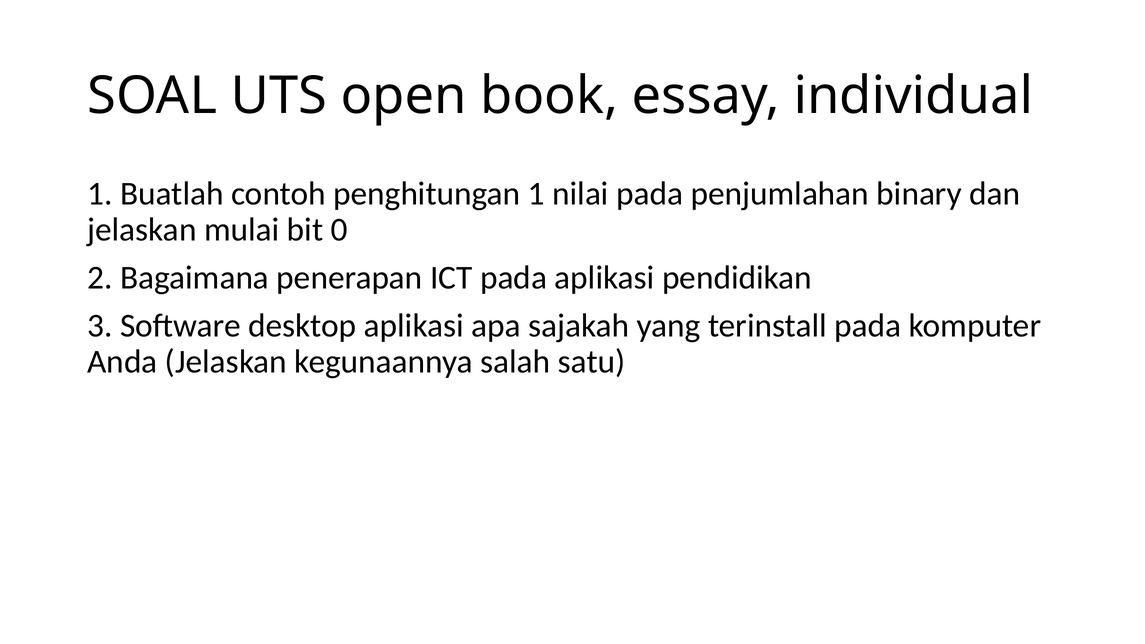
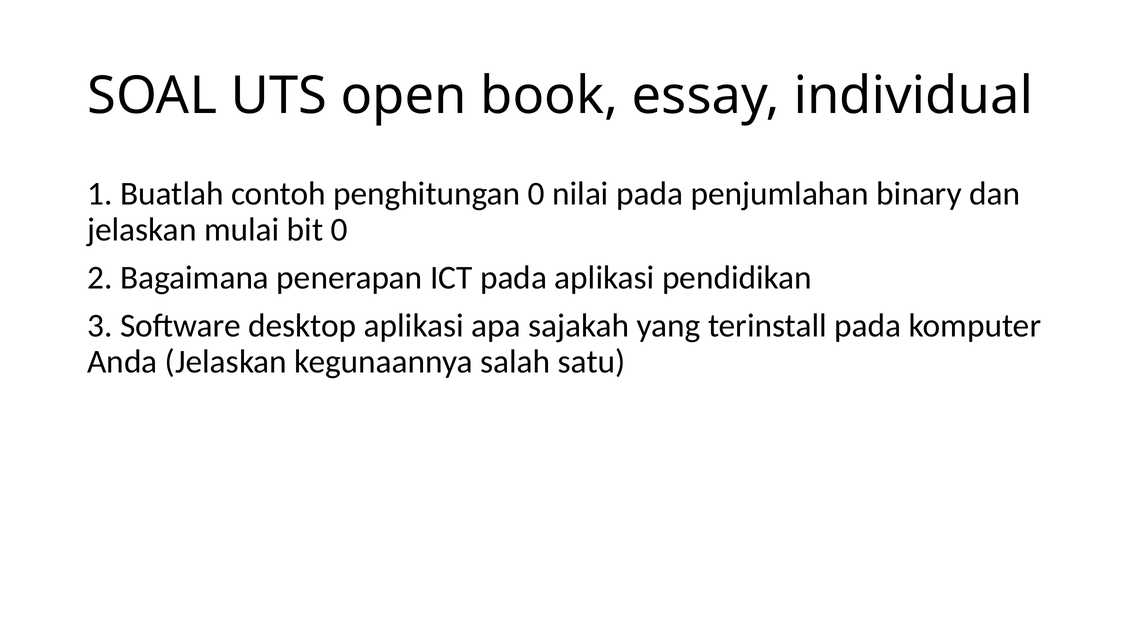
penghitungan 1: 1 -> 0 (536, 194)
